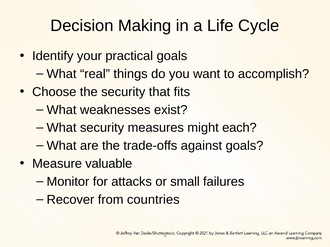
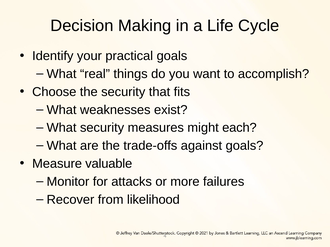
small: small -> more (185, 182)
countries: countries -> likelihood (153, 200)
